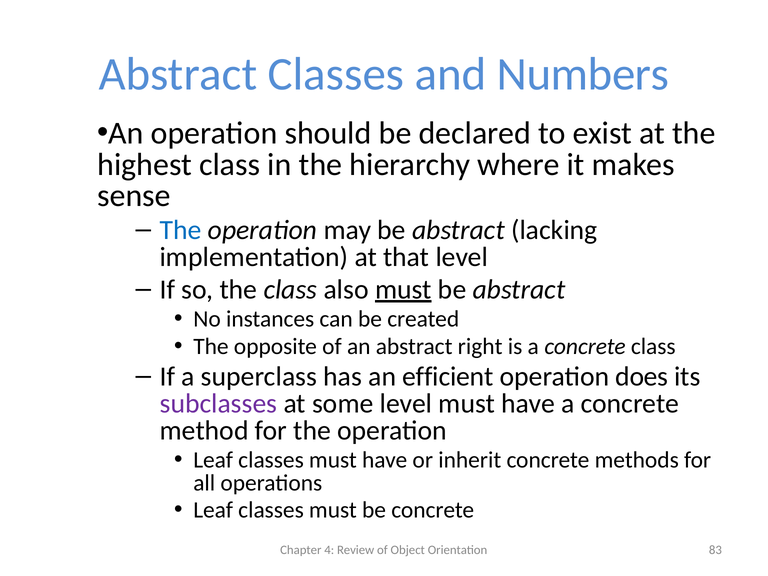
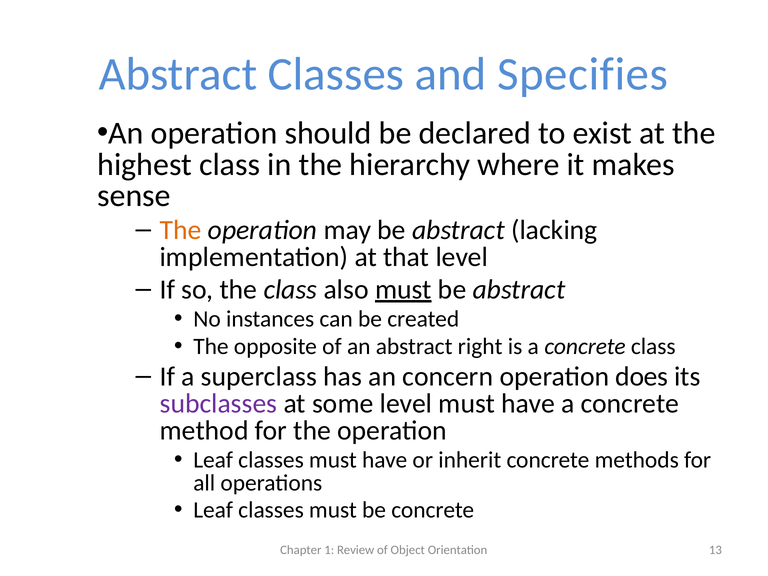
Numbers: Numbers -> Specifies (583, 74)
The colour: blue -> orange (181, 230)
efficient: efficient -> concern (448, 377)
4: 4 -> 1 (329, 550)
83: 83 -> 13 (715, 550)
